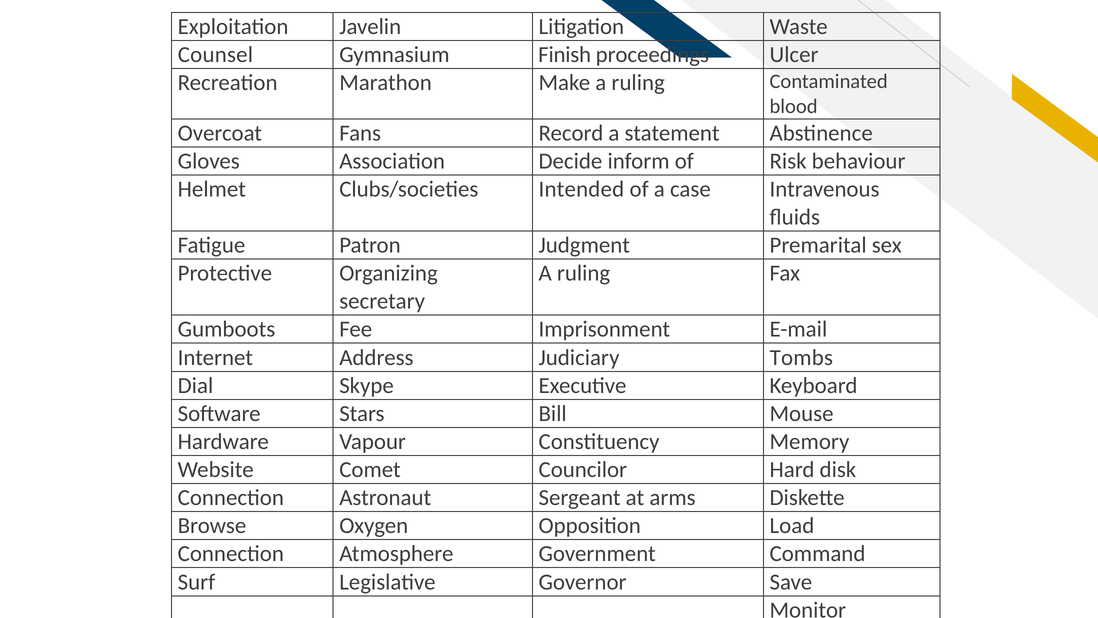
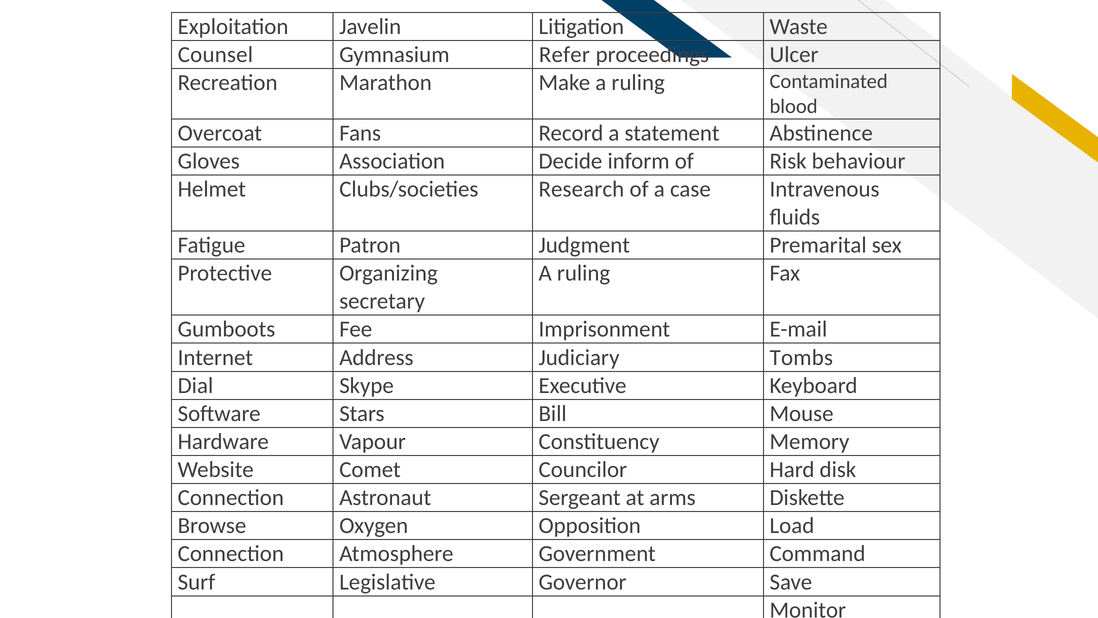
Finish: Finish -> Refer (564, 55)
Intended: Intended -> Research (581, 189)
